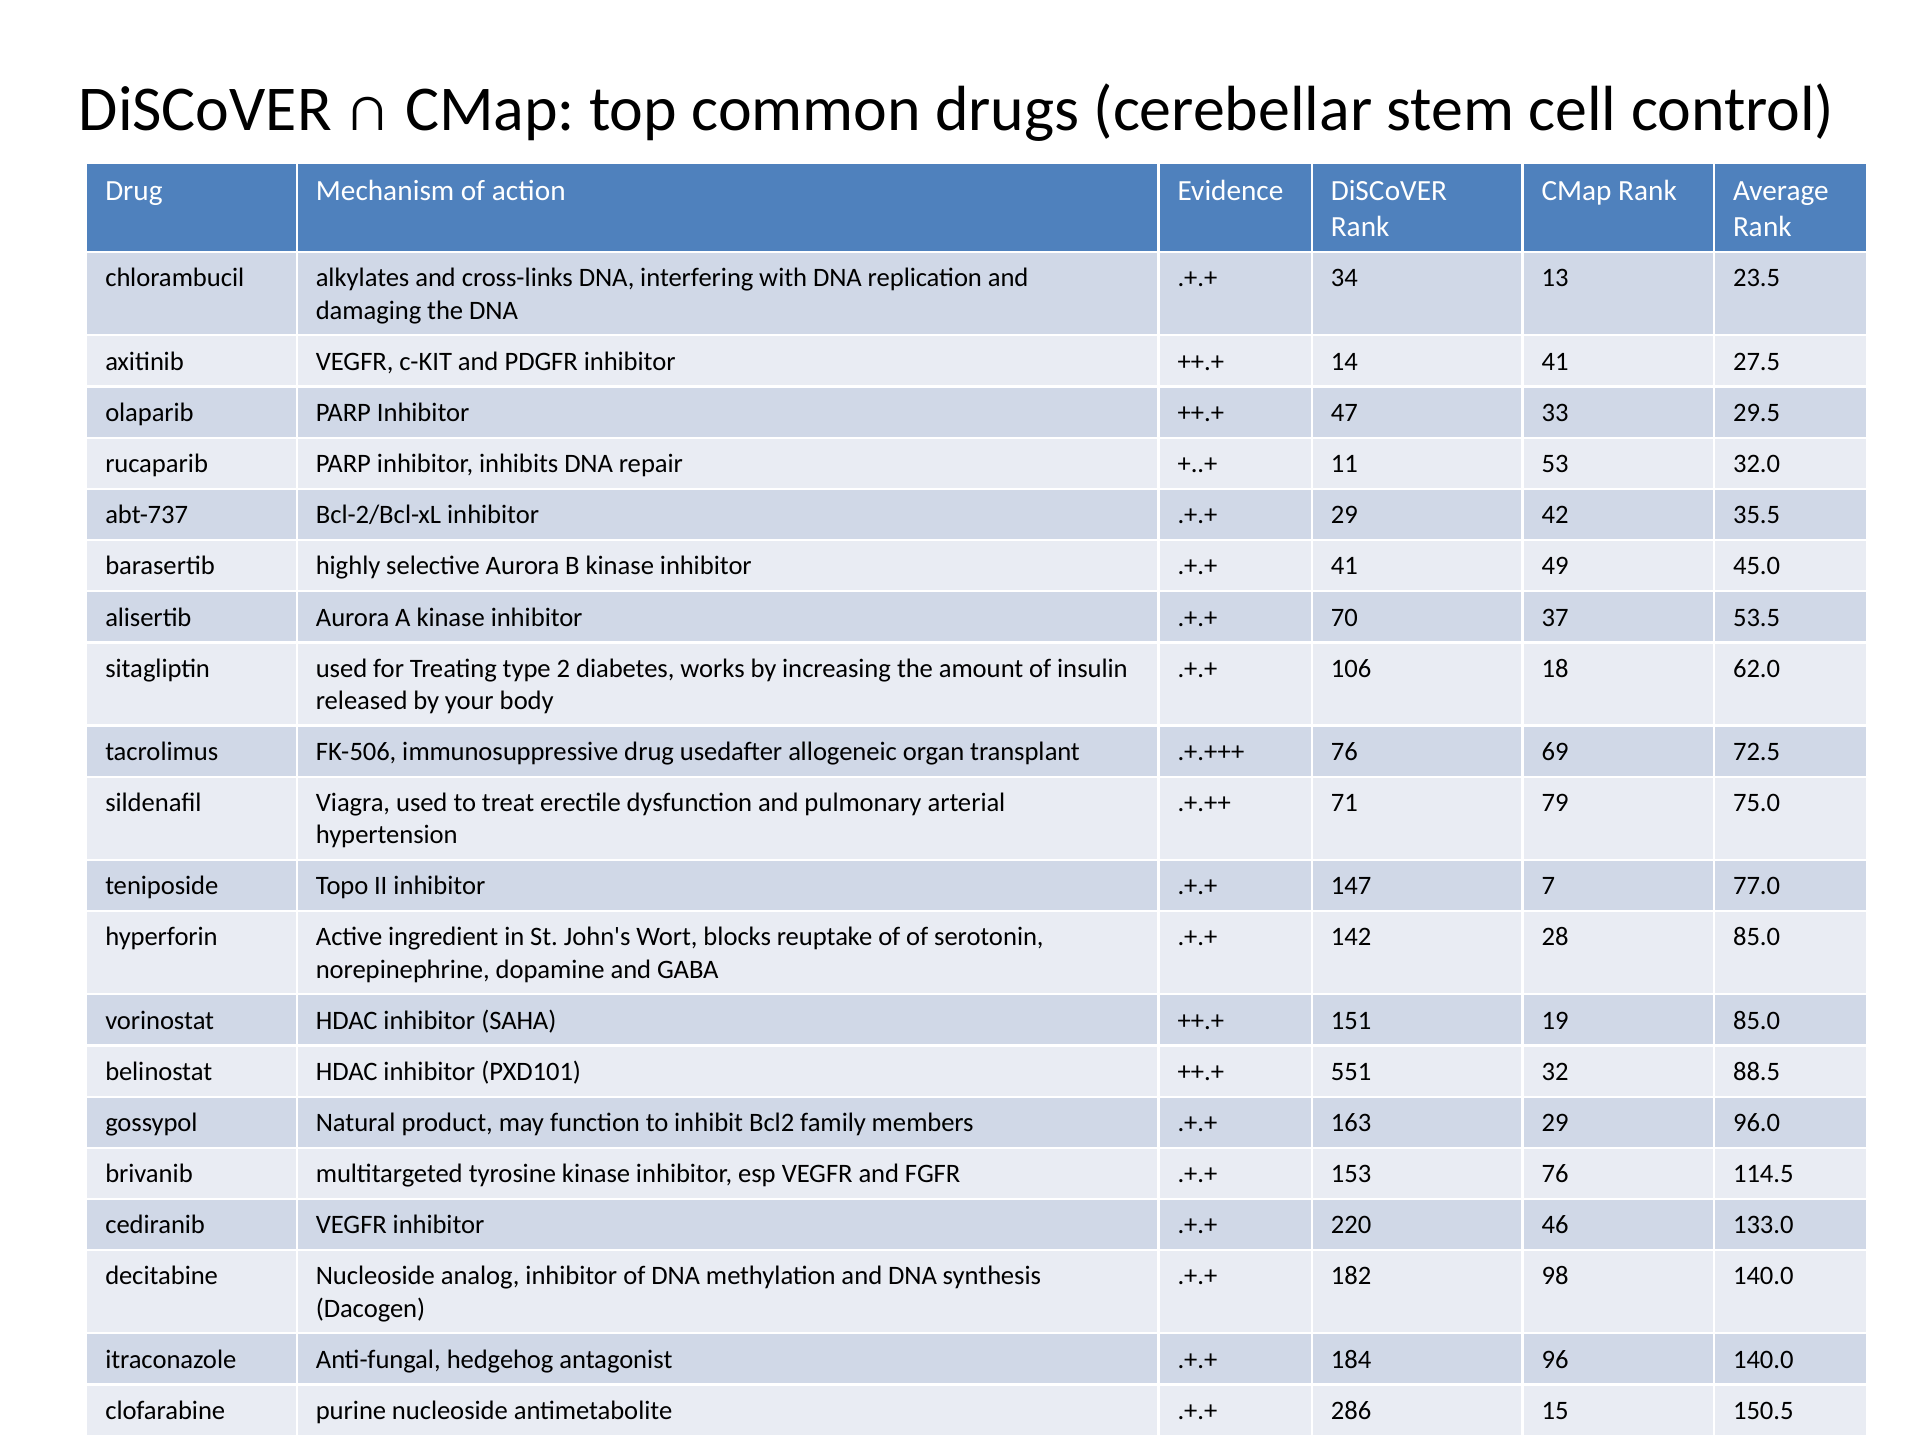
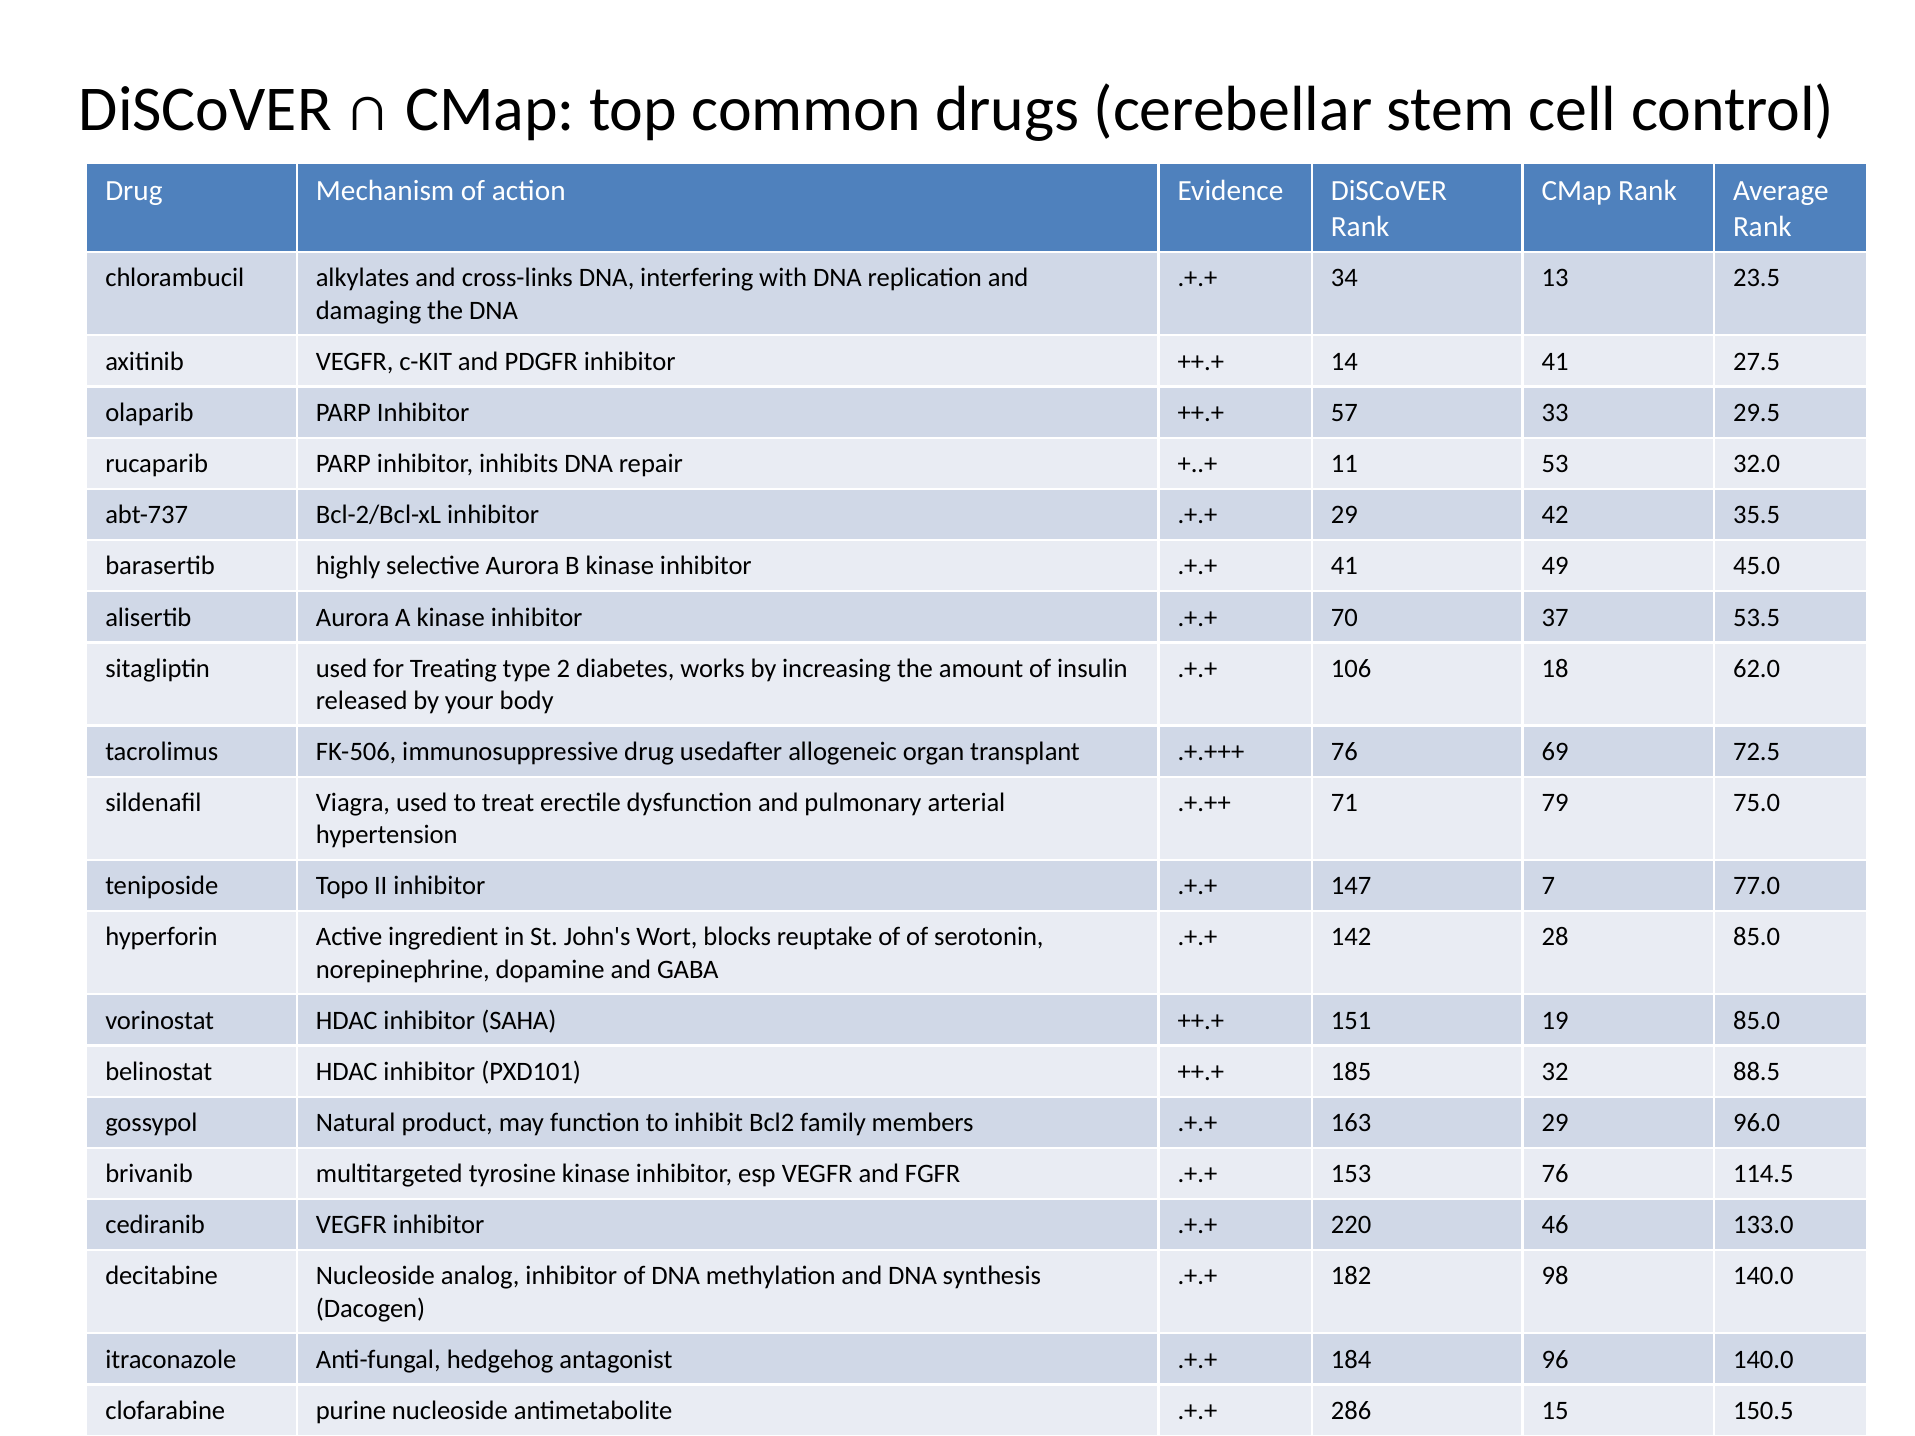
47: 47 -> 57 (1344, 413)
551: 551 -> 185 (1351, 1072)
